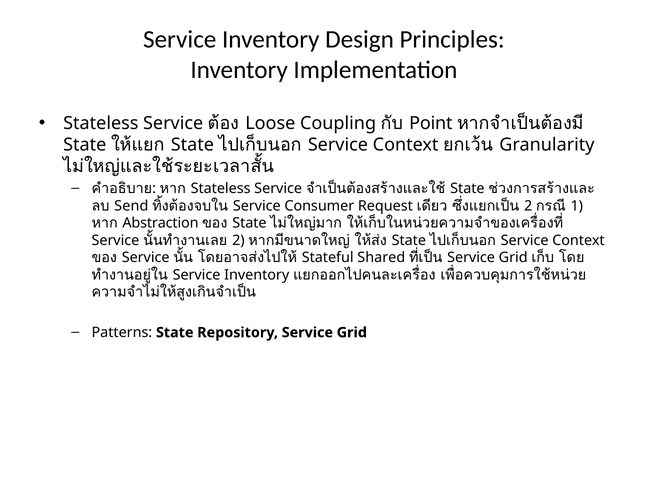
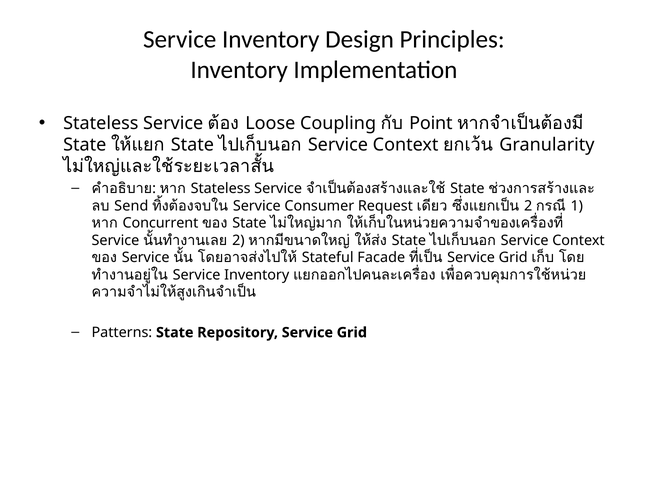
Abstraction: Abstraction -> Concurrent (160, 223)
Shared: Shared -> Facade (381, 258)
